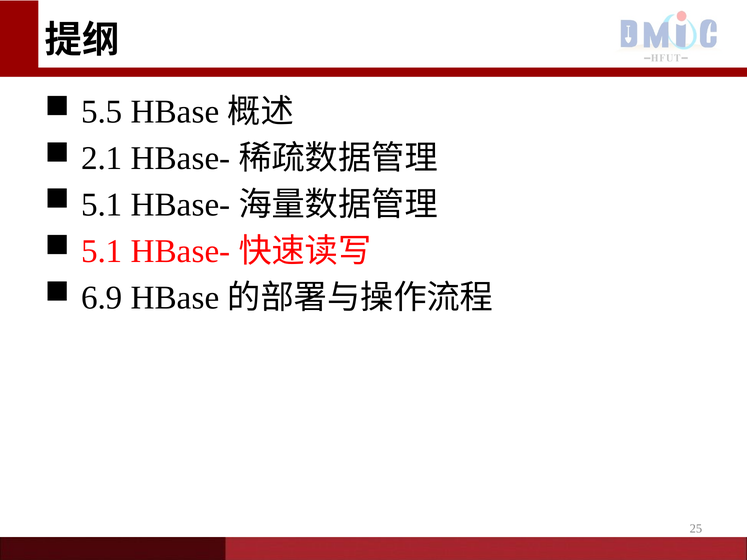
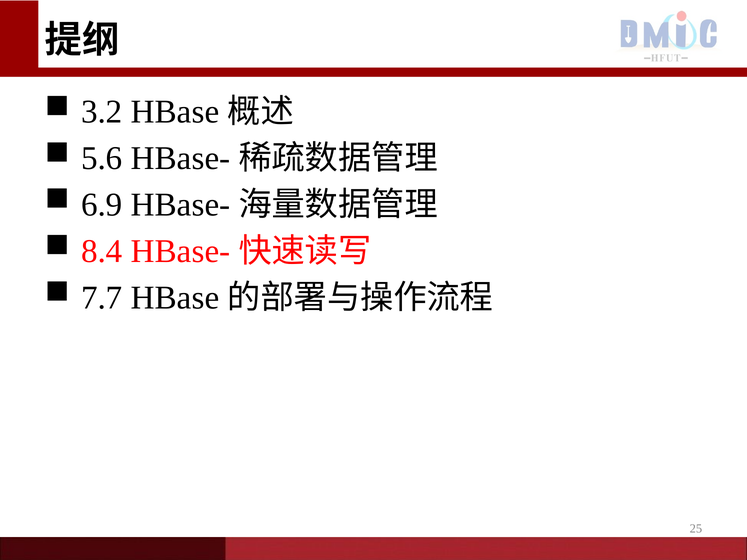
5.5: 5.5 -> 3.2 (102, 112)
2.1: 2.1 -> 5.6 (102, 158)
5.1: 5.1 -> 6.9 (102, 205)
5.1: 5.1 -> 8.4 (102, 251)
6.9: 6.9 -> 7.7 (102, 298)
